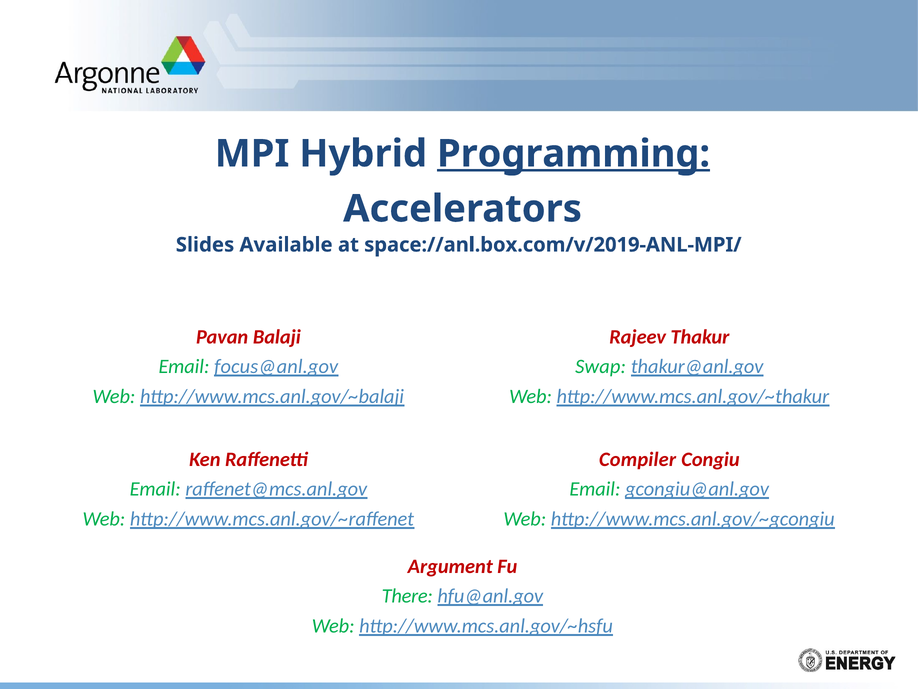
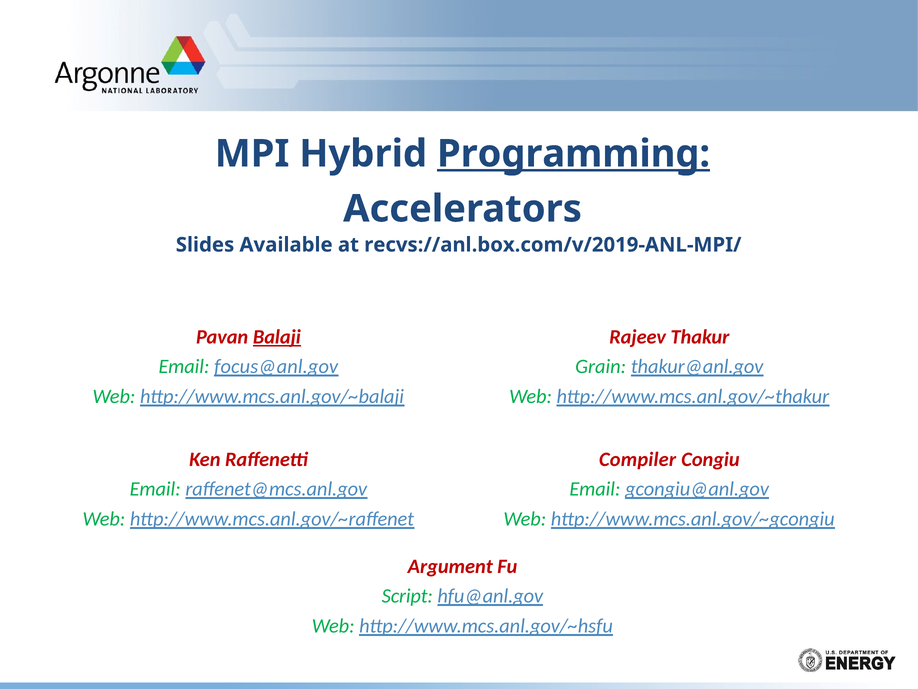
space://anl.box.com/v/2019-ANL-MPI/: space://anl.box.com/v/2019-ANL-MPI/ -> recvs://anl.box.com/v/2019-ANL-MPI/ (553, 245)
Balaji underline: none -> present (277, 337)
Swap: Swap -> Grain (601, 366)
There: There -> Script (407, 596)
